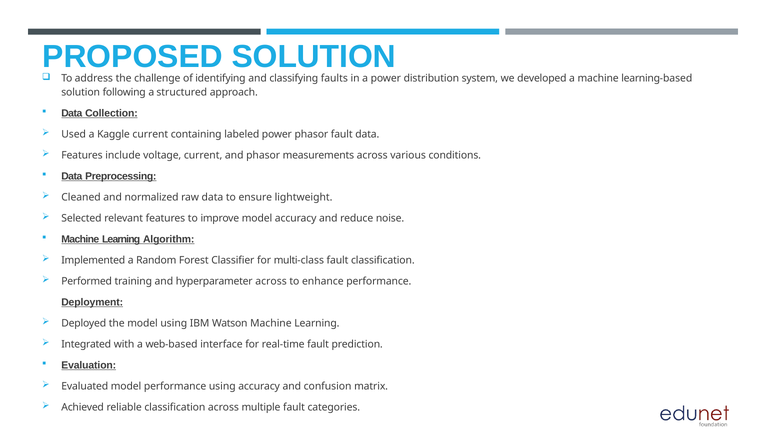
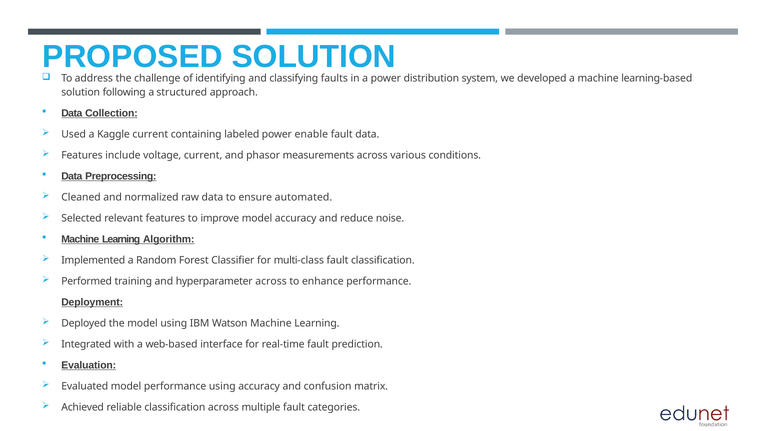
power phasor: phasor -> enable (311, 134)
lightweight: lightweight -> automated (303, 197)
